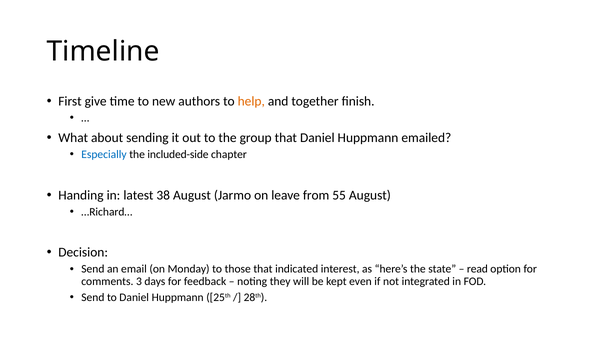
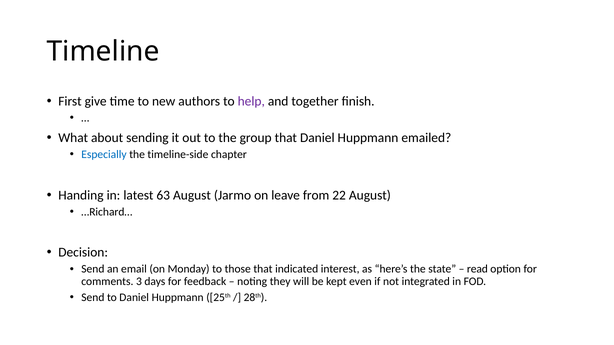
help colour: orange -> purple (251, 101)
included-side: included-side -> timeline-side (178, 155)
38: 38 -> 63 (163, 195)
55: 55 -> 22 (339, 195)
